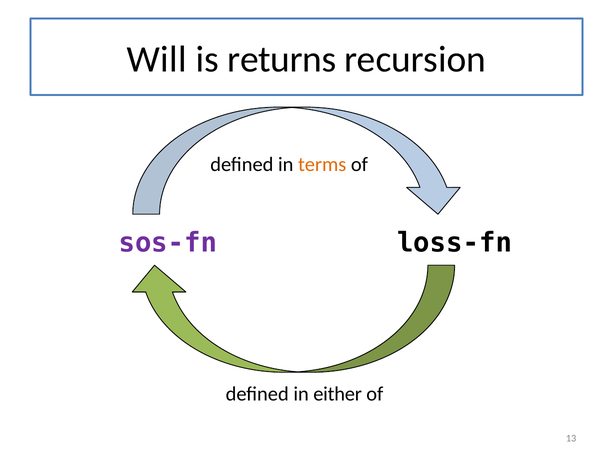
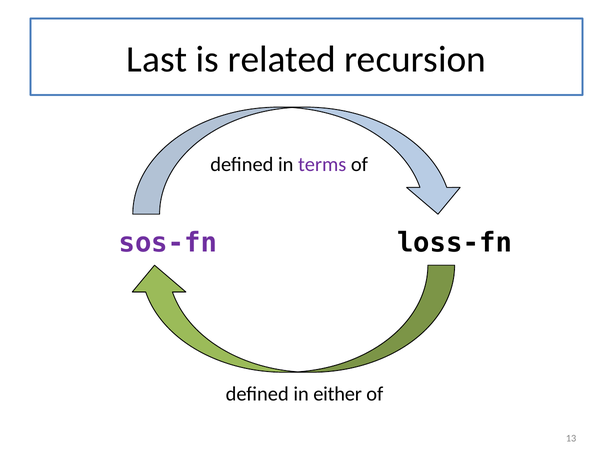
Will: Will -> Last (157, 59)
returns: returns -> related (282, 59)
terms colour: orange -> purple (322, 165)
